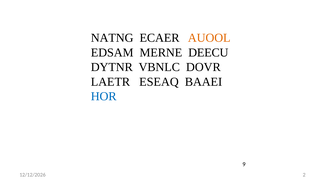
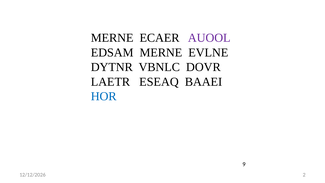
NATNG: NATNG -> MERNE (112, 38)
AUOOL colour: orange -> purple (209, 38)
DEECU: DEECU -> EVLNE (208, 52)
